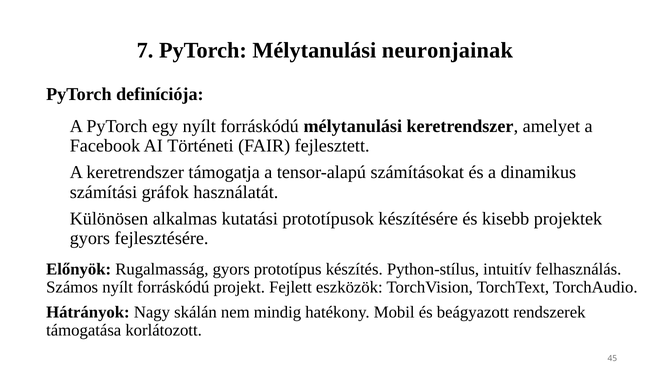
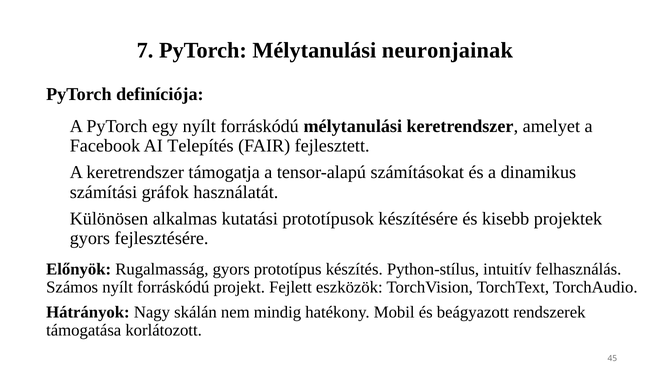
Történeti: Történeti -> Telepítés (200, 146)
